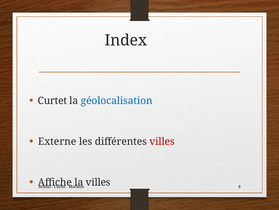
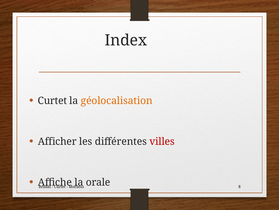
géolocalisation colour: blue -> orange (117, 100)
Externe: Externe -> Afficher (57, 141)
villes: villes -> orale (98, 182)
